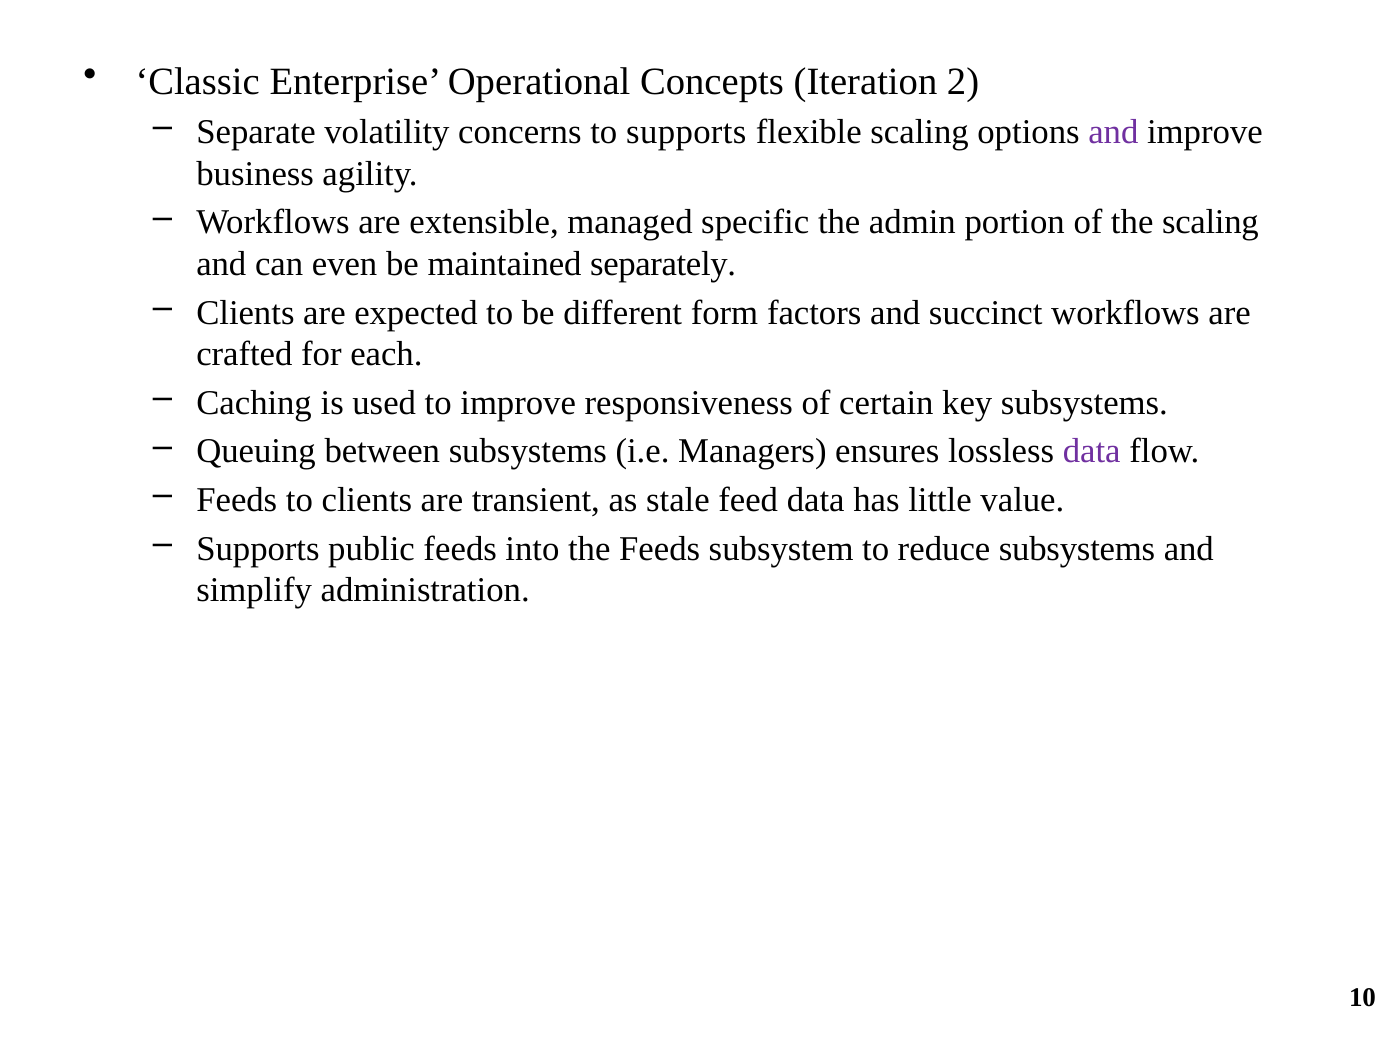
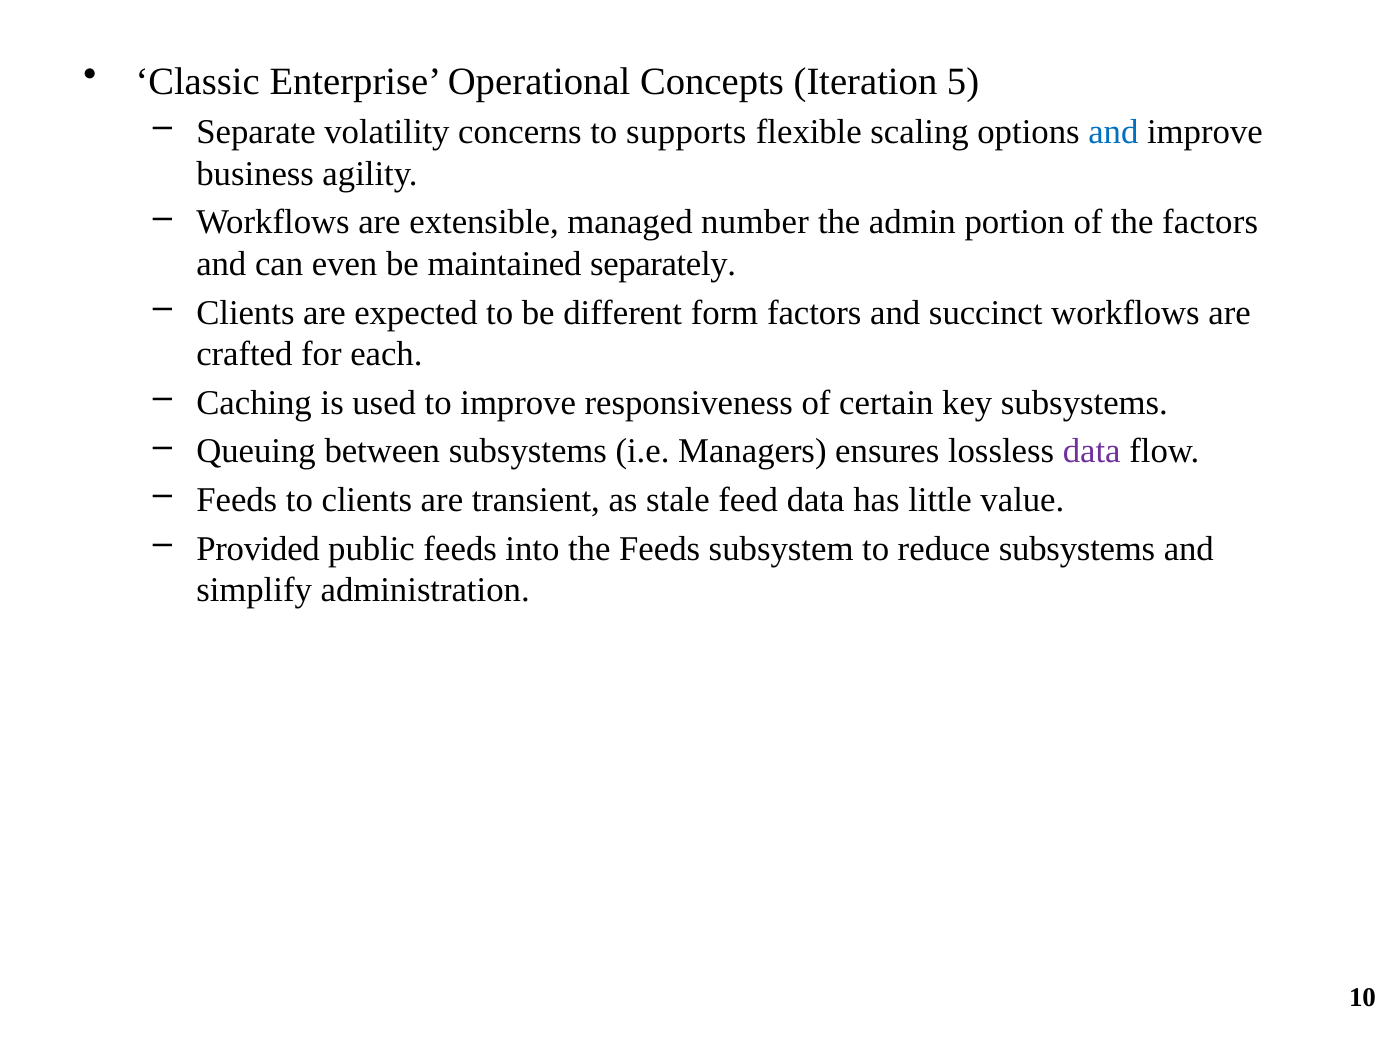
2: 2 -> 5 (963, 81)
and colour: purple -> blue (1113, 132)
specific: specific -> number (755, 222)
the scaling: scaling -> factors (1210, 222)
Supports: Supports -> Provided (258, 549)
